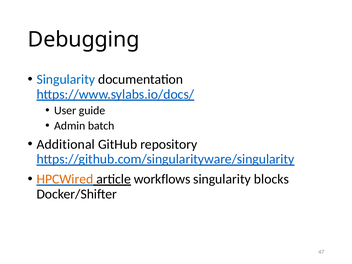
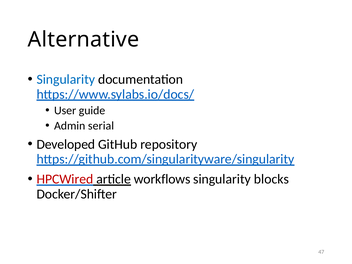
Debugging: Debugging -> Alternative (83, 39)
batch: batch -> serial (101, 126)
Additional: Additional -> Developed (66, 144)
HPCWired colour: orange -> red (65, 179)
